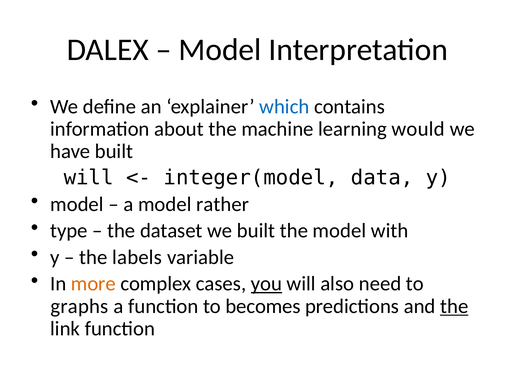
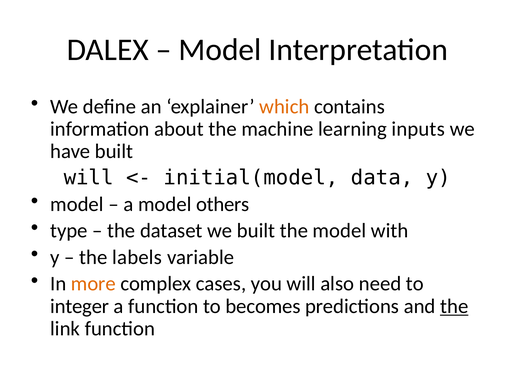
which colour: blue -> orange (284, 107)
would: would -> inputs (418, 129)
integer(model: integer(model -> initial(model (251, 178)
rather: rather -> others (223, 204)
you underline: present -> none (266, 284)
graphs: graphs -> integer (80, 306)
